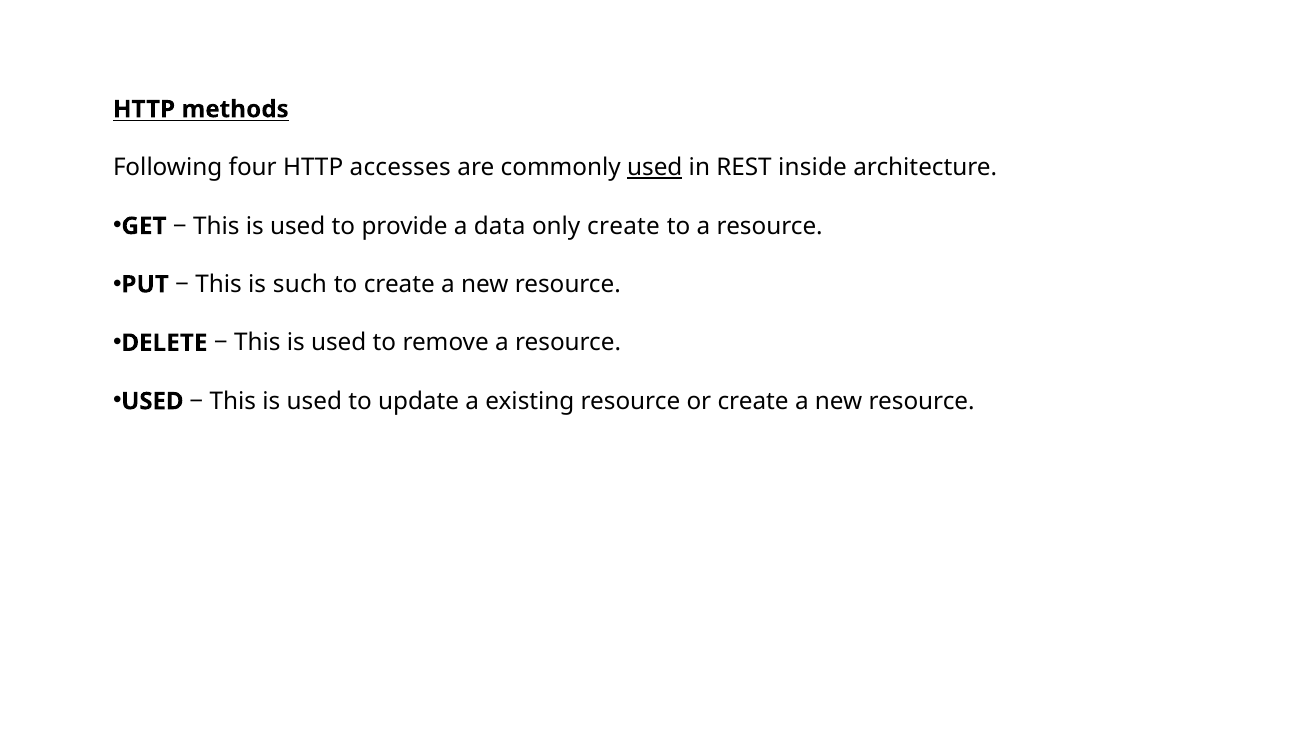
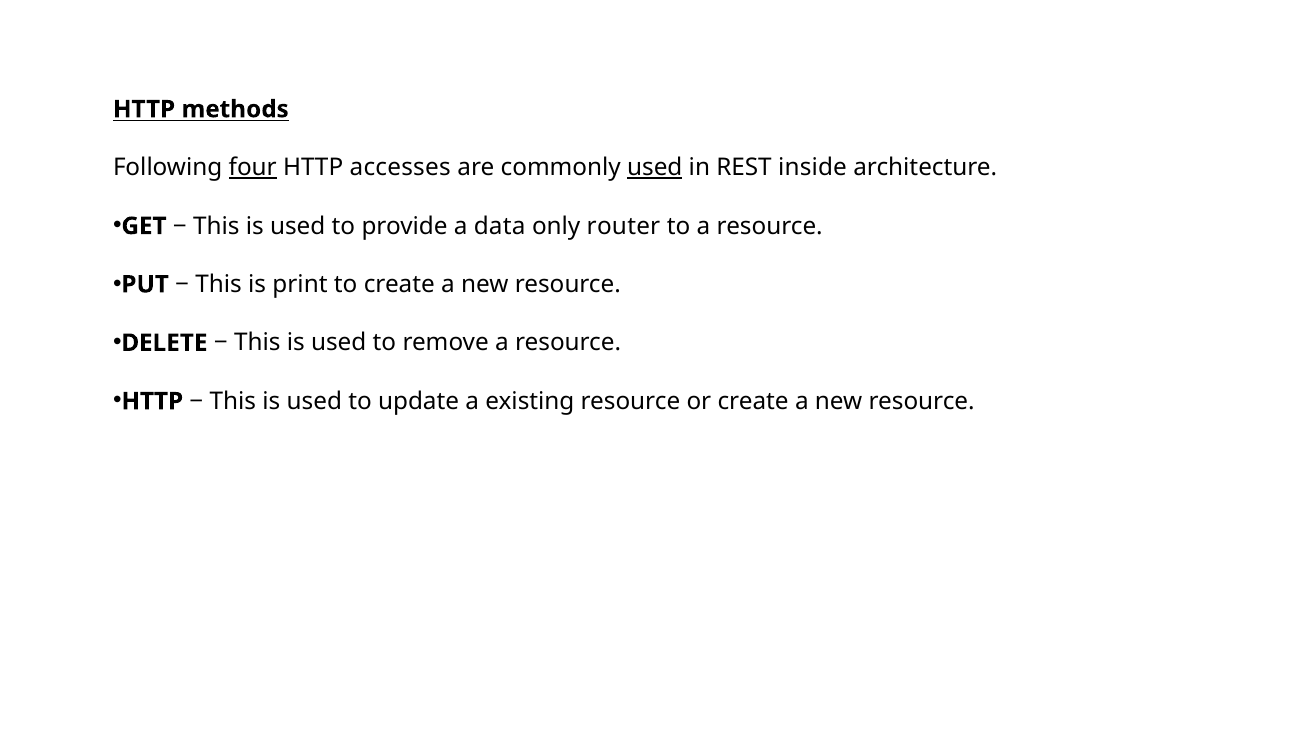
four underline: none -> present (253, 168)
only create: create -> router (624, 226)
such: such -> print (300, 284)
USED: USED -> HTTP (152, 401)
